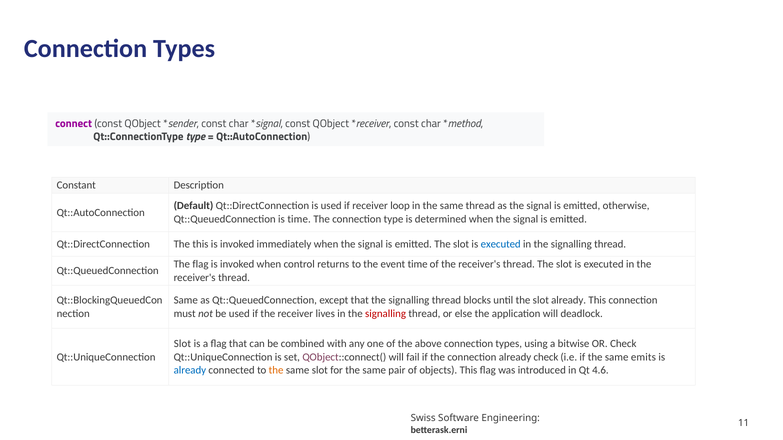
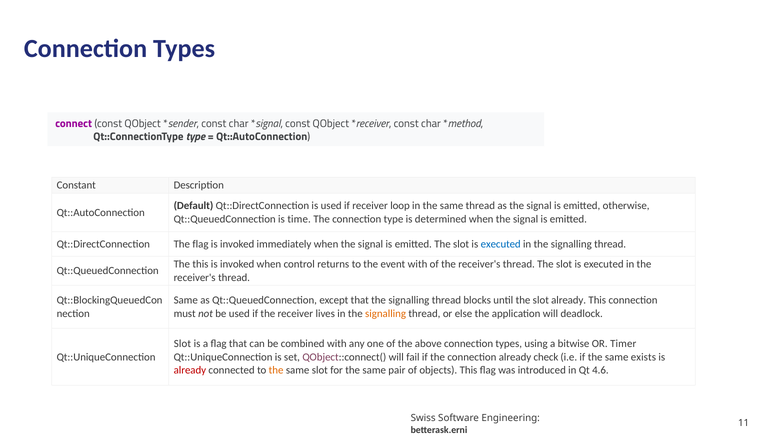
The this: this -> flag (200, 244)
The flag: flag -> this (200, 265)
event time: time -> with (418, 265)
signalling colour: red -> orange (386, 314)
OR Check: Check -> Timer (623, 344)
emits: emits -> exists (643, 357)
already colour: blue -> red (190, 370)
